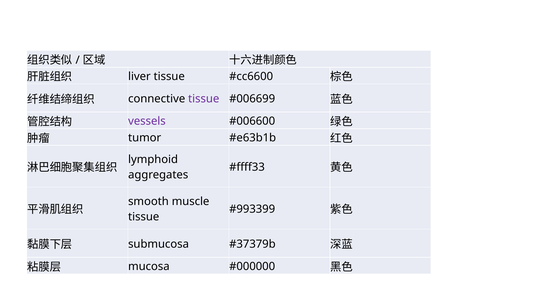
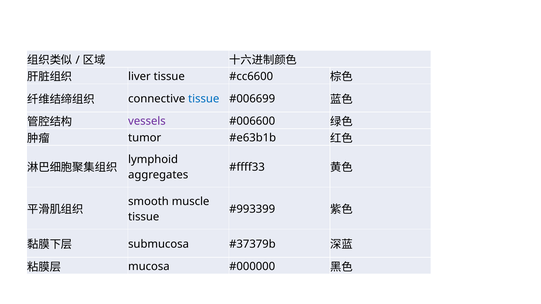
tissue colour: purple -> blue (204, 99)
